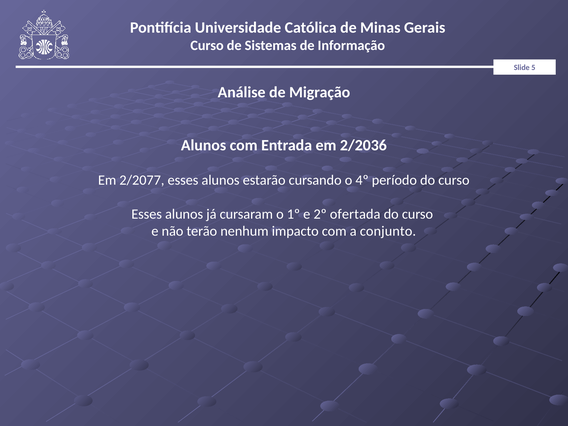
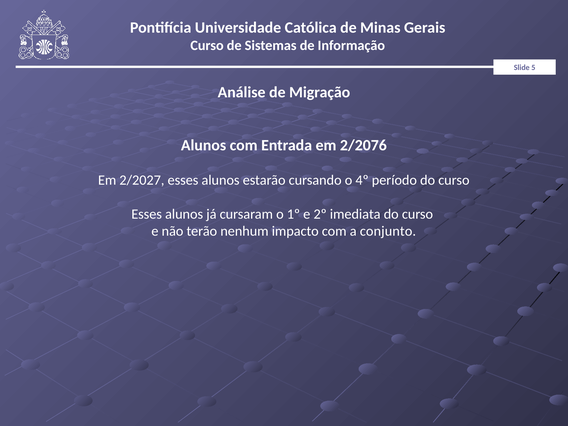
2/2036: 2/2036 -> 2/2076 (363, 145)
2/2077: 2/2077 -> 2/2027 (142, 180)
ofertada: ofertada -> imediata (355, 214)
